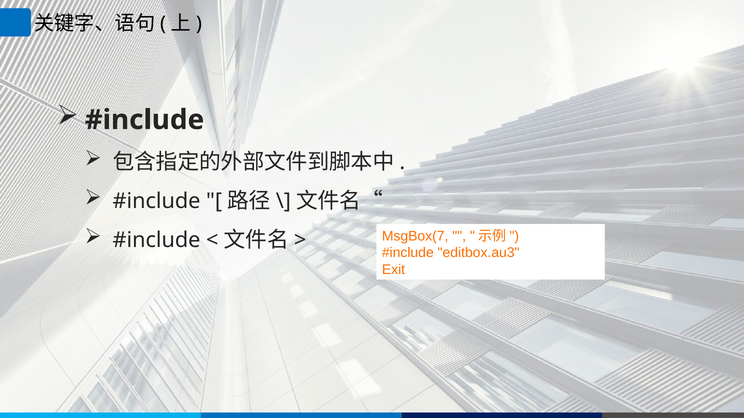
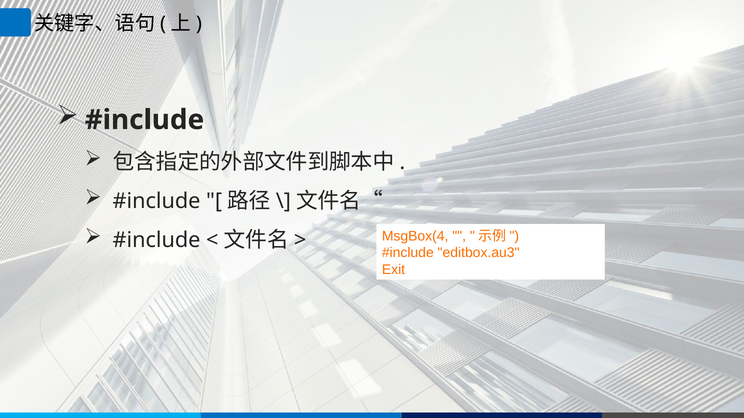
MsgBox(7: MsgBox(7 -> MsgBox(4 (415, 236)
